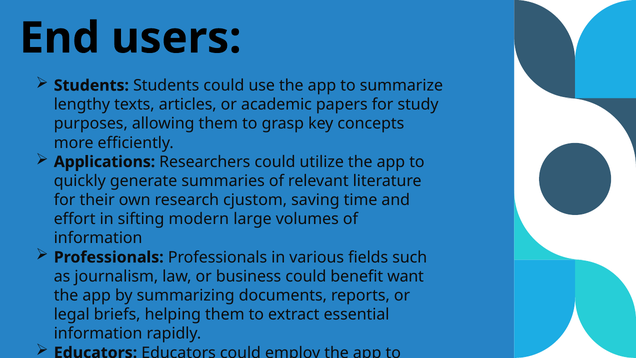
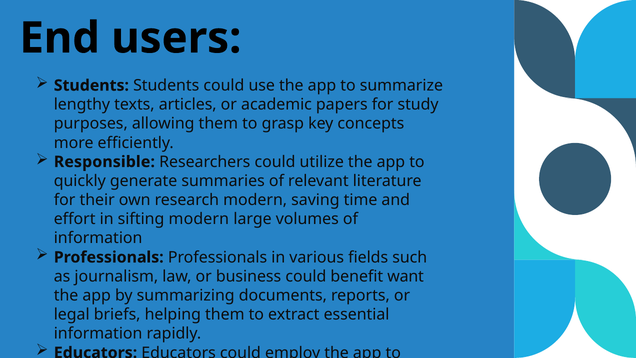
Applications: Applications -> Responsible (104, 162)
research cjustom: cjustom -> modern (255, 200)
